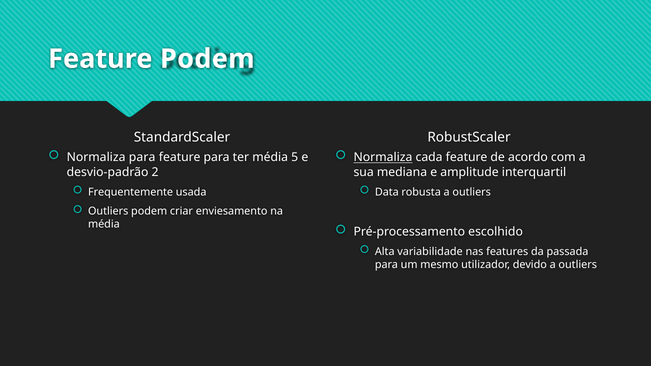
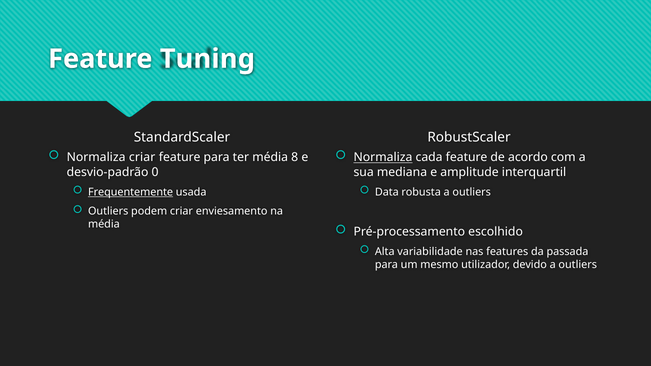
Feature Podem: Podem -> Tuning (207, 59)
Normaliza para: para -> criar (142, 158)
5: 5 -> 8 (295, 158)
2: 2 -> 0 (155, 172)
Frequentemente underline: none -> present (131, 192)
